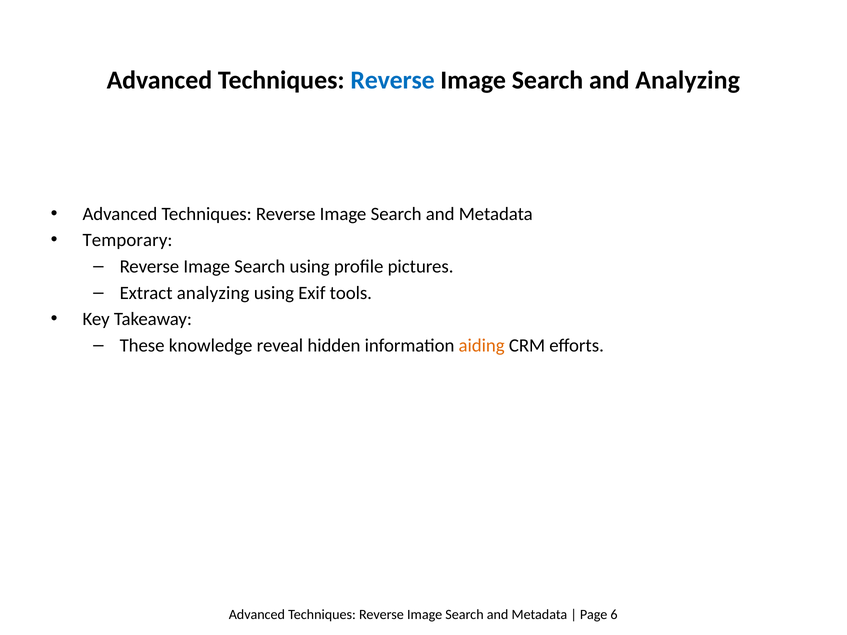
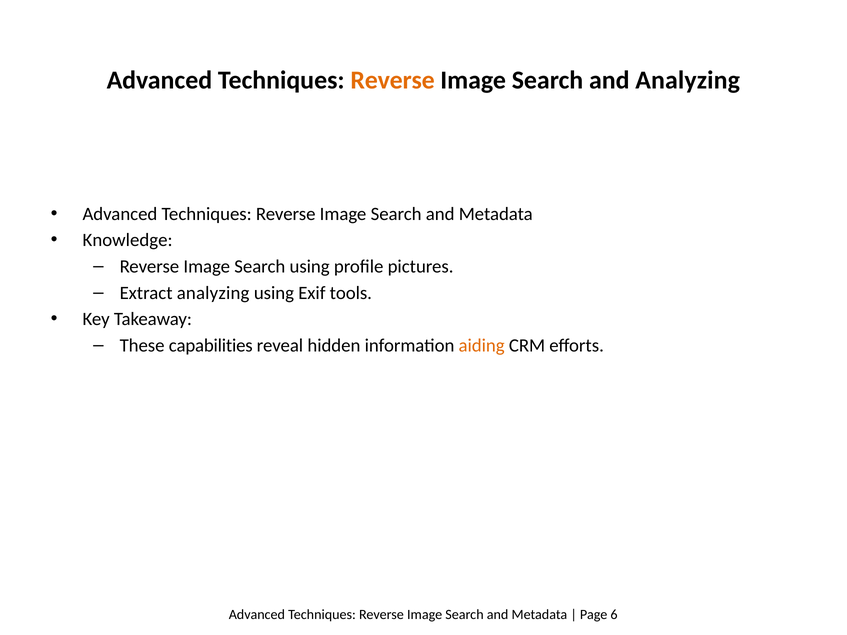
Reverse colour: blue -> orange (393, 80)
Temporary: Temporary -> Knowledge (128, 240)
knowledge: knowledge -> capabilities (211, 346)
